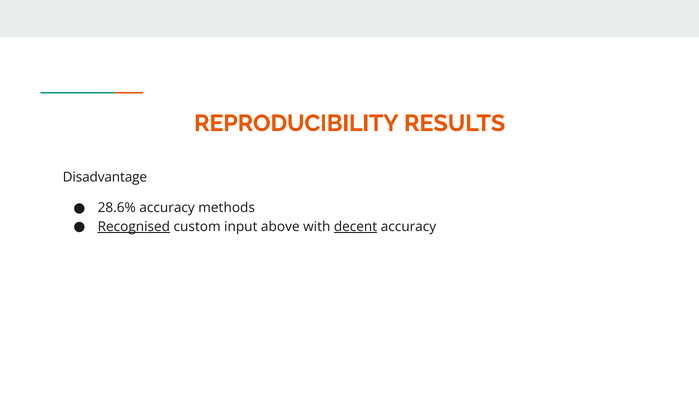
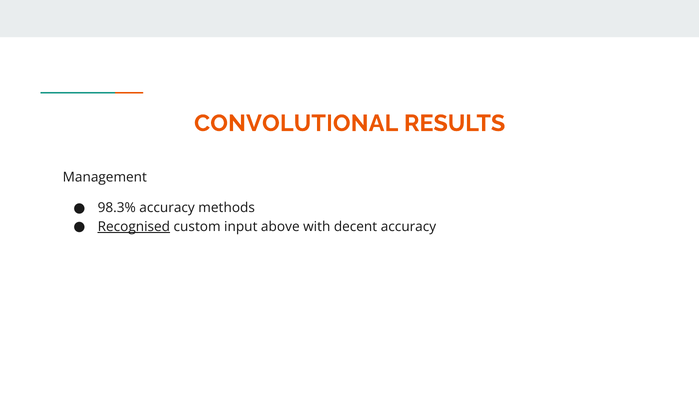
REPRODUCIBILITY: REPRODUCIBILITY -> CONVOLUTIONAL (296, 123)
Disadvantage: Disadvantage -> Management (105, 178)
28.6%: 28.6% -> 98.3% (117, 208)
decent underline: present -> none (356, 227)
